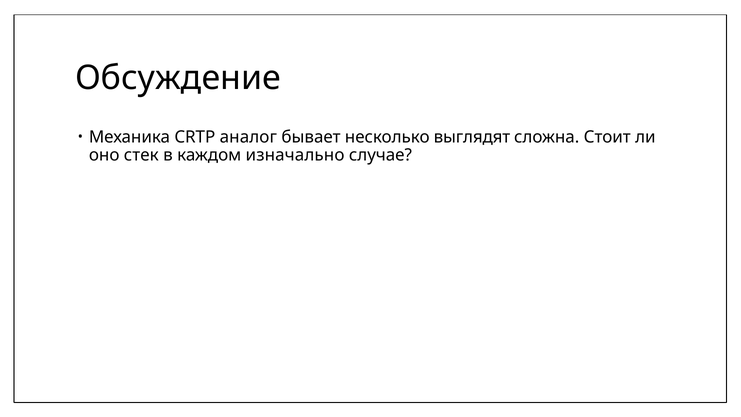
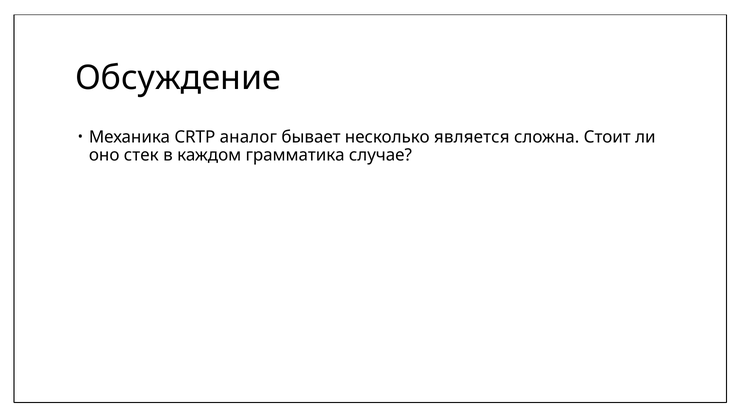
выглядят: выглядят -> является (472, 137)
изначально: изначально -> грамматика (295, 155)
